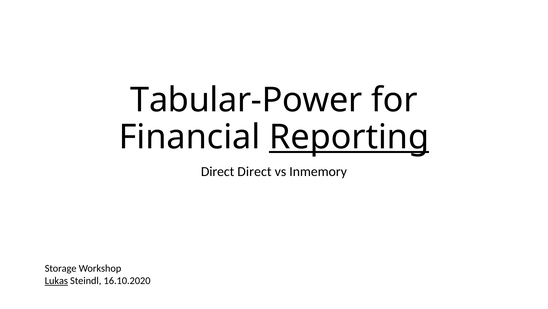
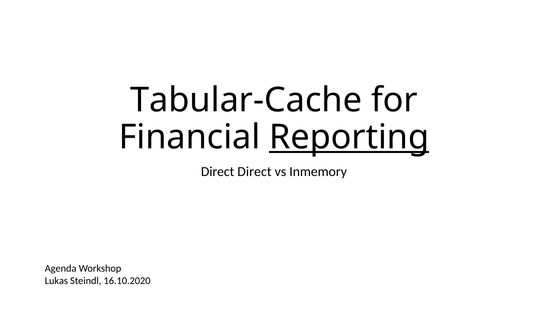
Tabular-Power: Tabular-Power -> Tabular-Cache (246, 100)
Storage: Storage -> Agenda (61, 268)
Lukas underline: present -> none (56, 280)
